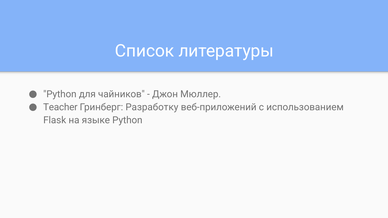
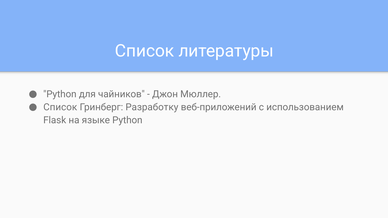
Teacher: Teacher -> Список (60, 107)
